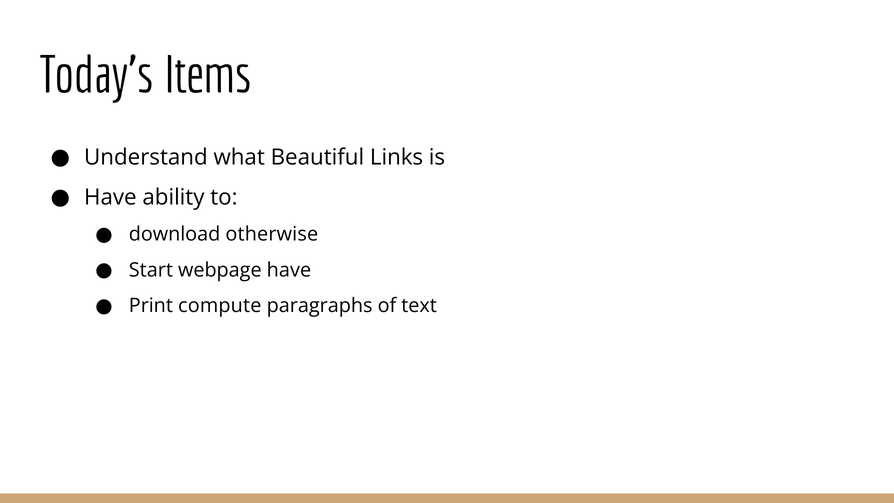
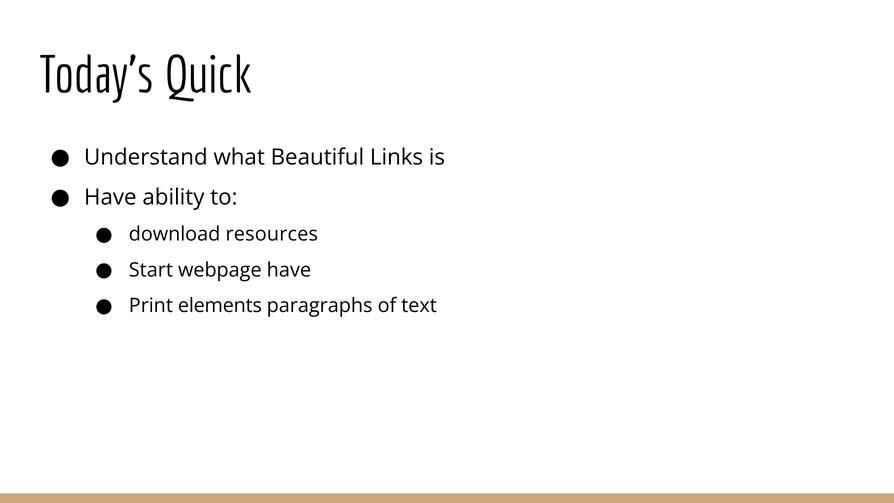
Items: Items -> Quick (208, 76)
otherwise: otherwise -> resources (272, 234)
compute: compute -> elements (220, 306)
